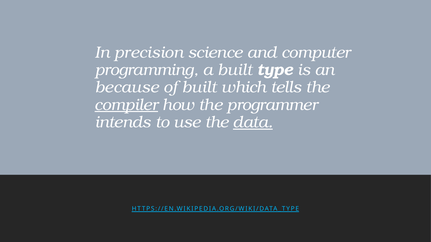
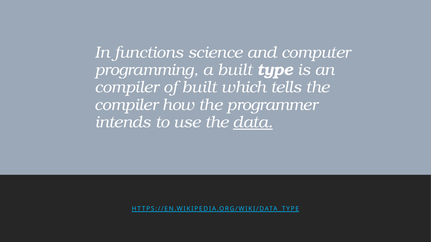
precision: precision -> functions (149, 53)
because: because -> compiler (127, 87)
compiler underline: present -> none (126, 105)
